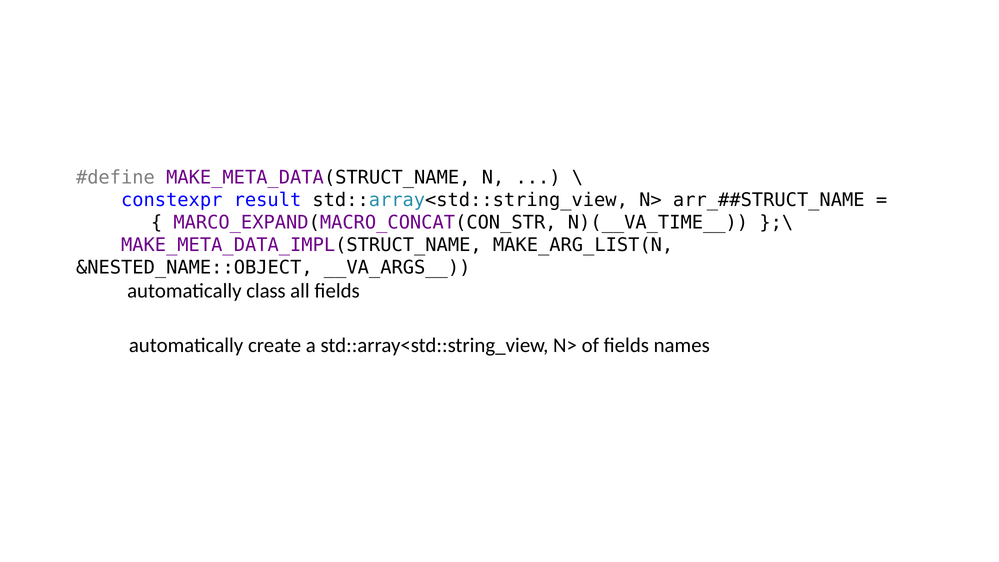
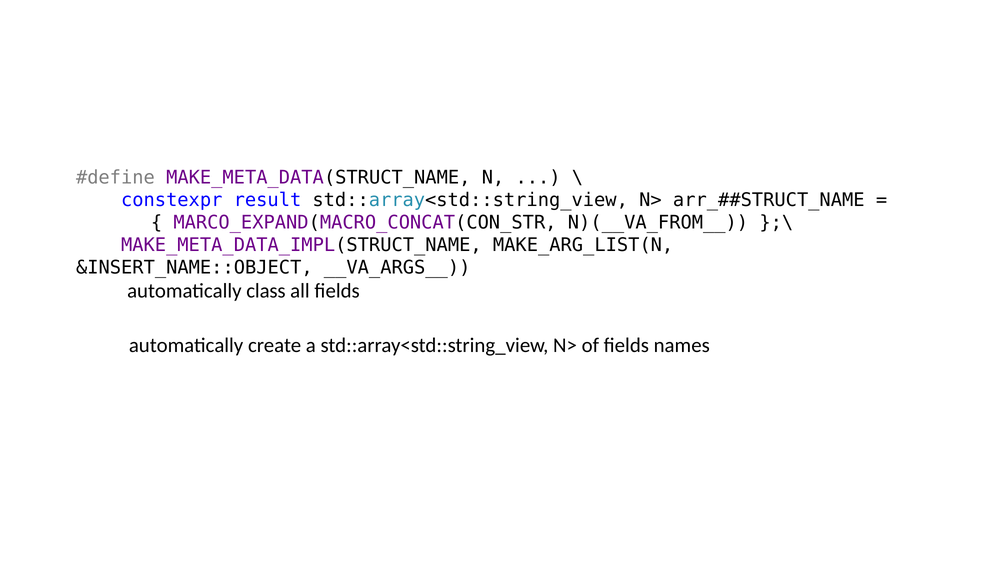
N)(__VA_TIME__: N)(__VA_TIME__ -> N)(__VA_FROM__ (658, 223)
&NESTED_NAME::OBJECT: &NESTED_NAME::OBJECT -> &INSERT_NAME::OBJECT (194, 268)
